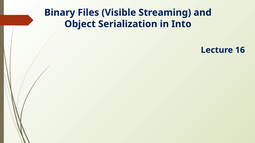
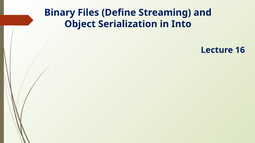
Visible: Visible -> Define (119, 13)
